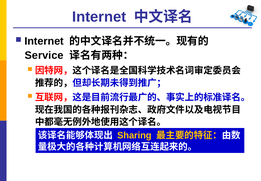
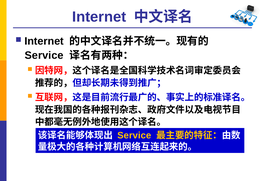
Sharing: Sharing -> Service (134, 135)
